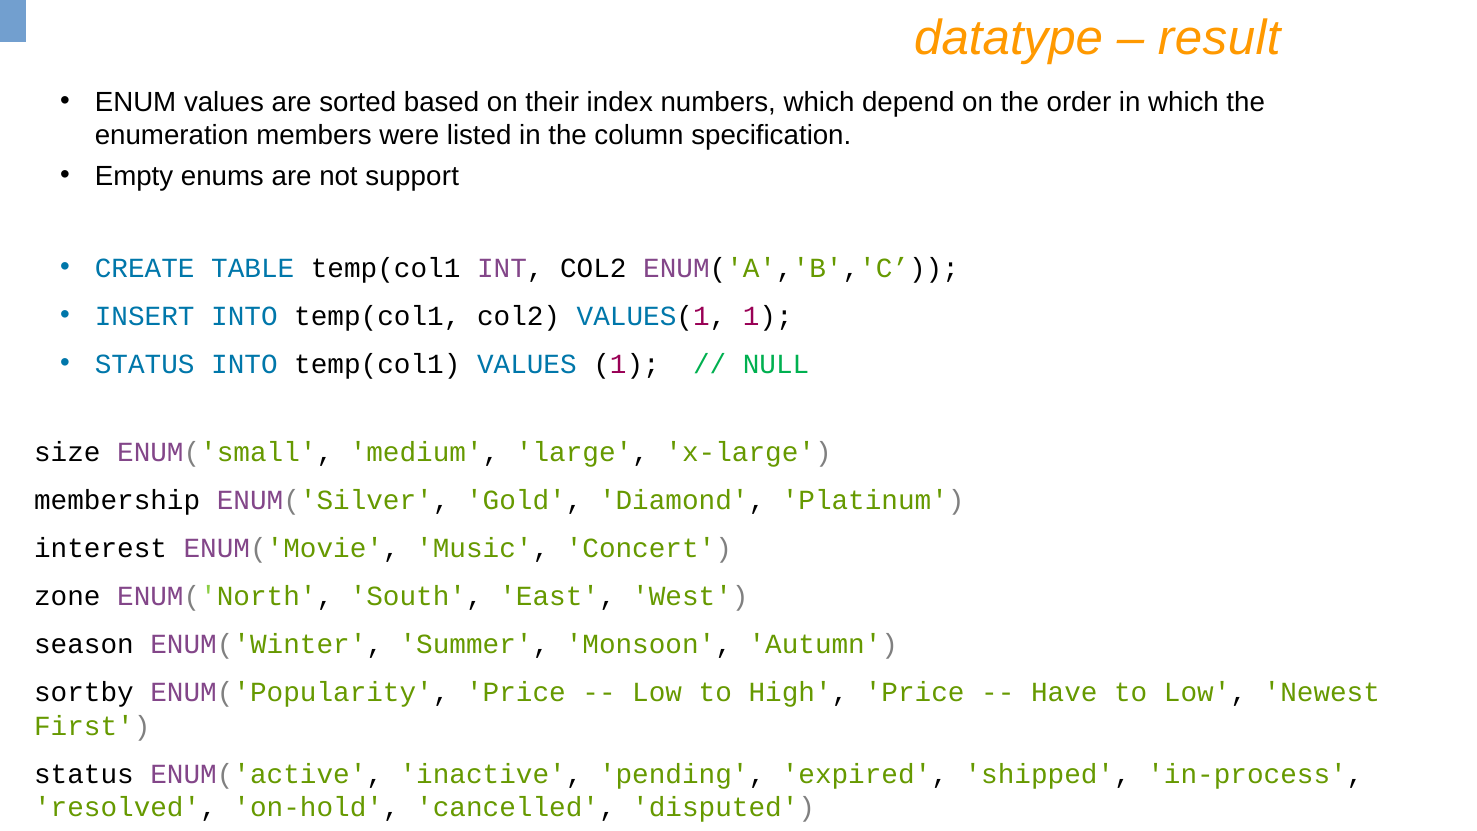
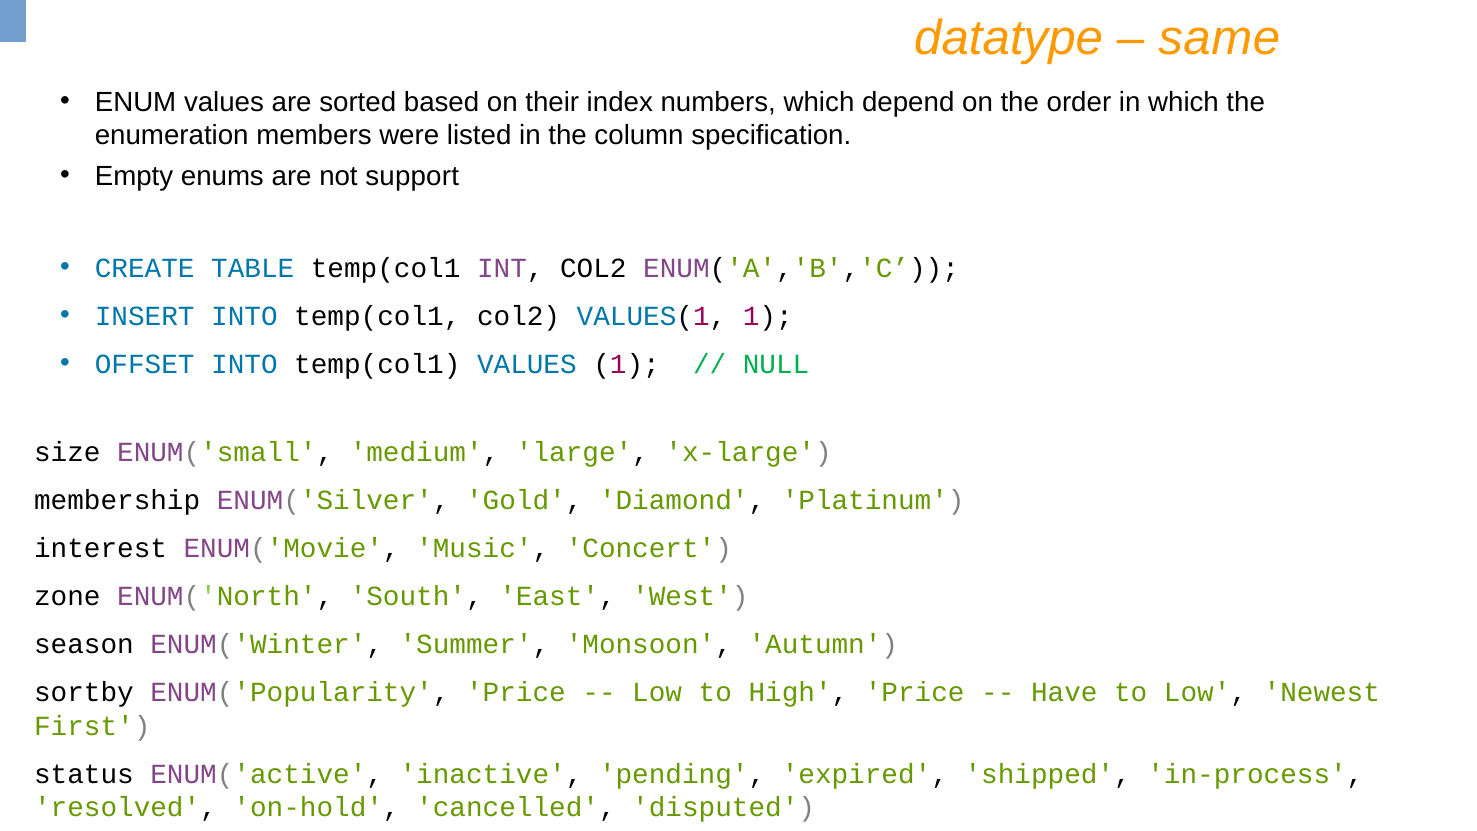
result: result -> same (1219, 38)
STATUS: STATUS -> OFFSET (145, 364)
